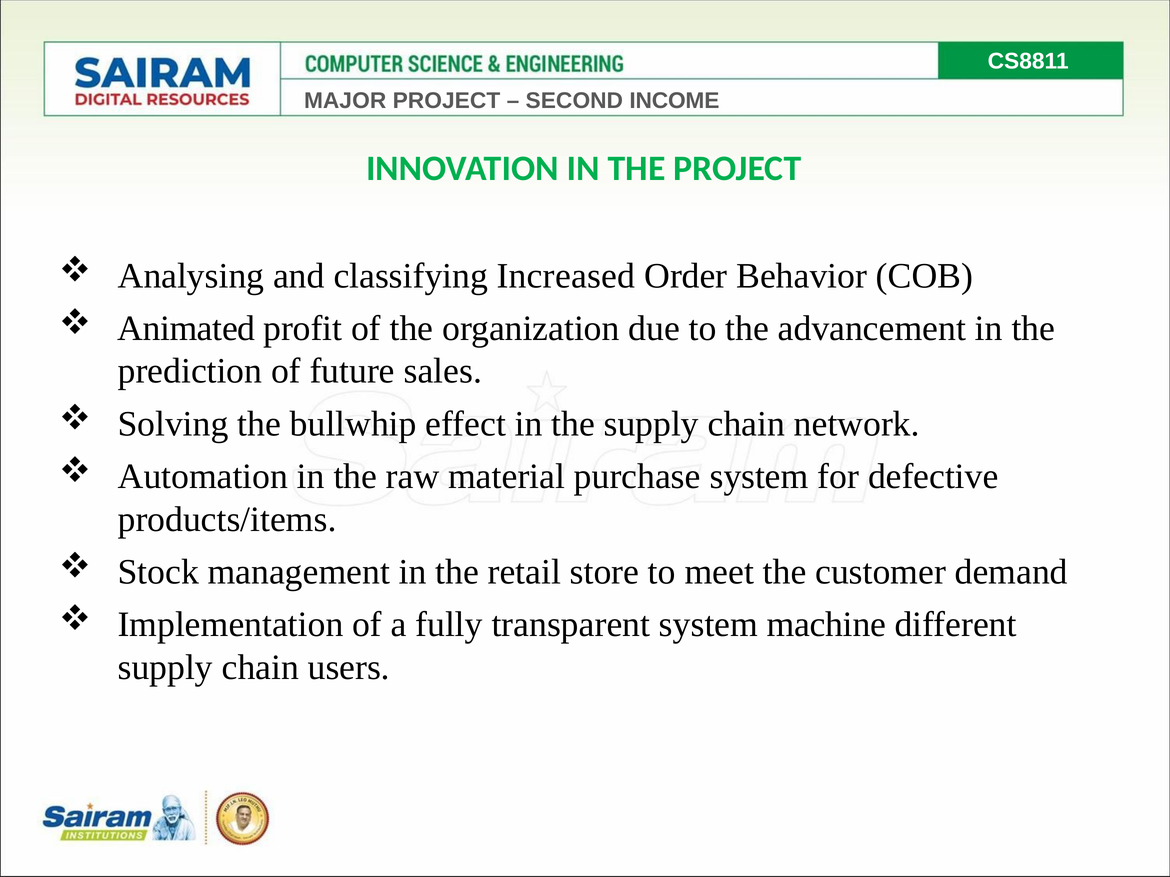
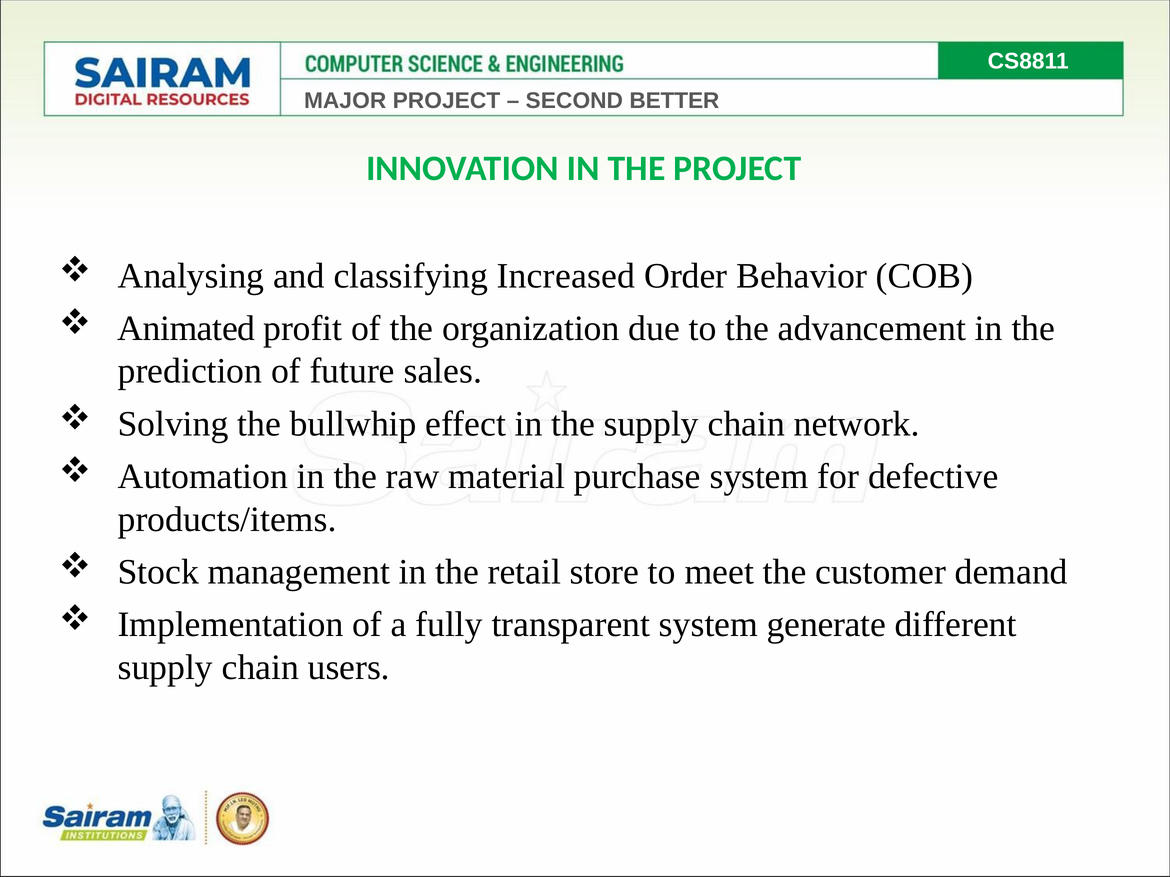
INCOME: INCOME -> BETTER (674, 101)
machine: machine -> generate (826, 625)
